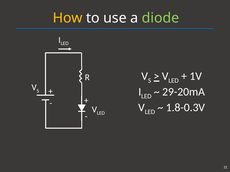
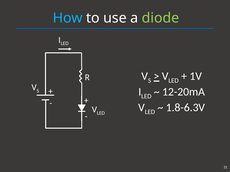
How colour: yellow -> light blue (68, 18)
29-20mA: 29-20mA -> 12-20mA (184, 92)
1.8-0.3V: 1.8-0.3V -> 1.8-6.3V (185, 108)
